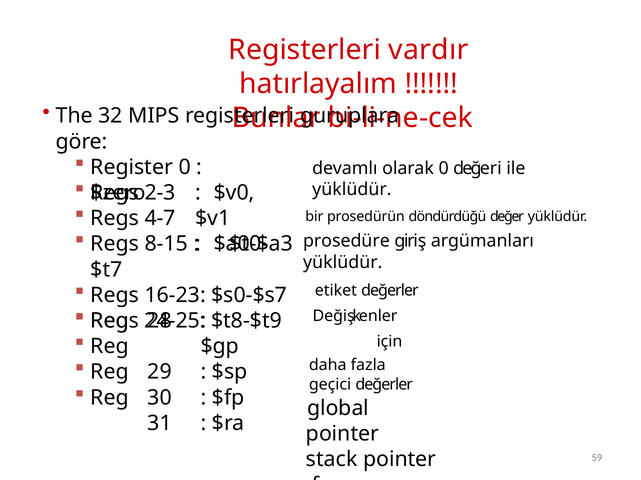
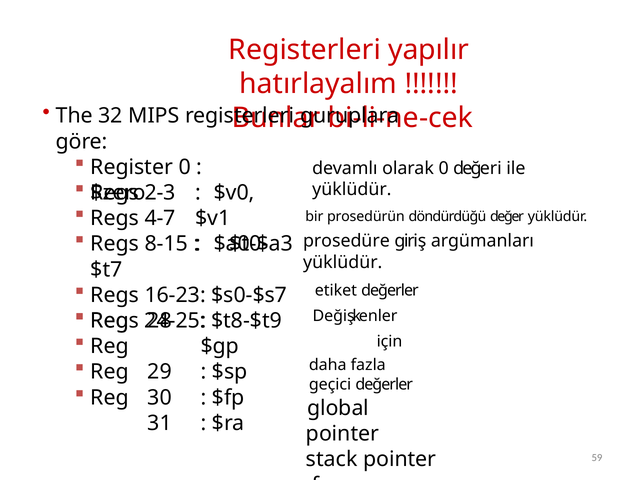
vardır: vardır -> yapılır (429, 50)
